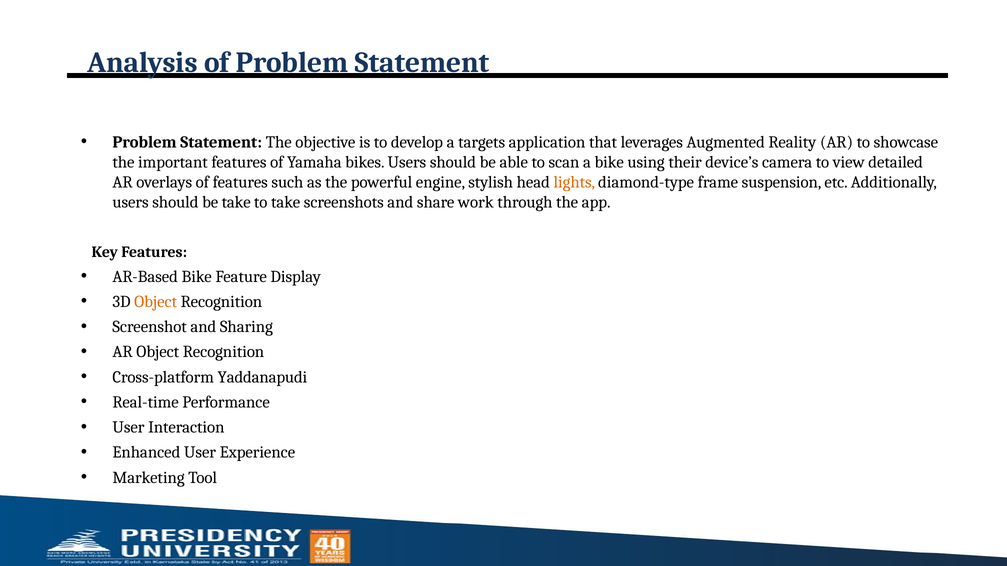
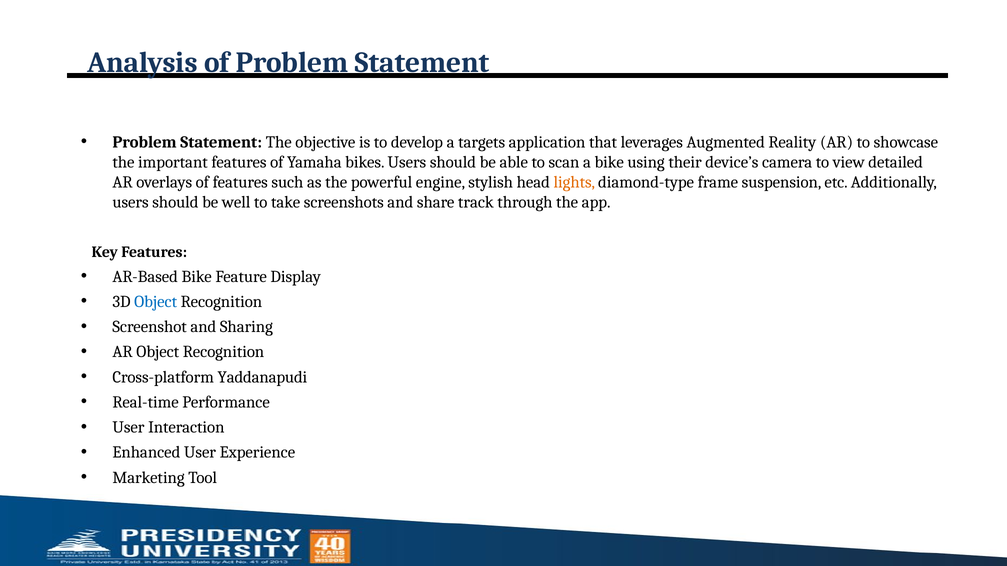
be take: take -> well (236, 203)
work: work -> track (476, 203)
Object colour: orange -> blue (156, 302)
